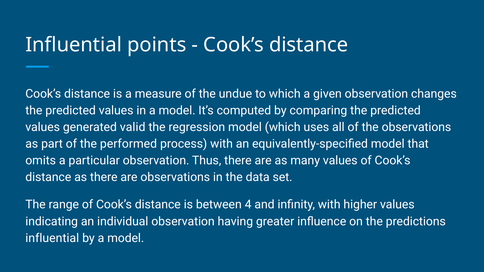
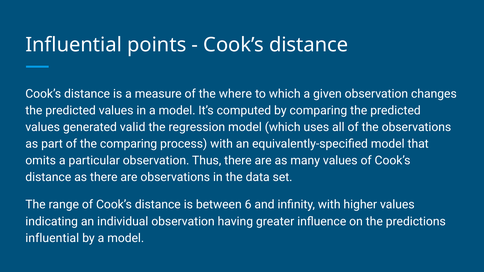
undue: undue -> where (235, 94)
the performed: performed -> comparing (129, 144)
4: 4 -> 6 (248, 205)
